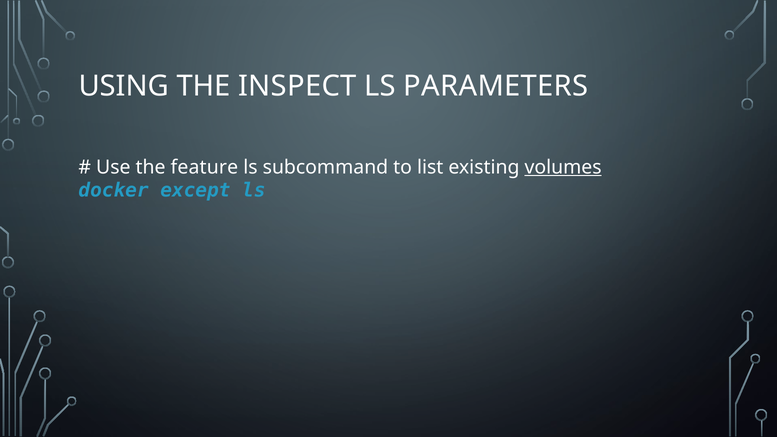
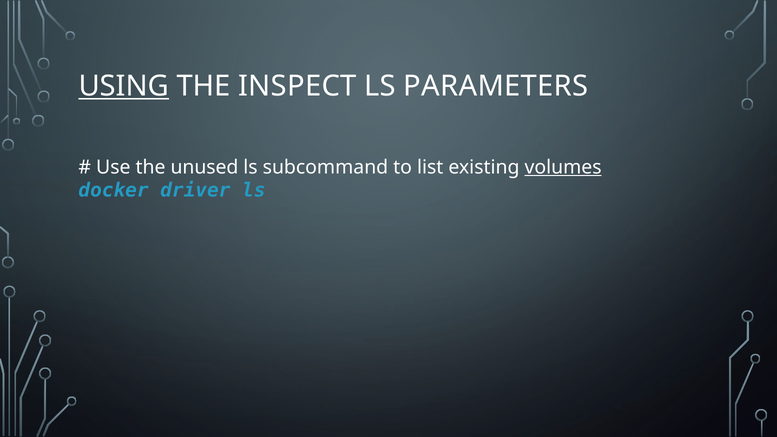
USING underline: none -> present (124, 86)
feature: feature -> unused (204, 167)
except: except -> driver (195, 191)
